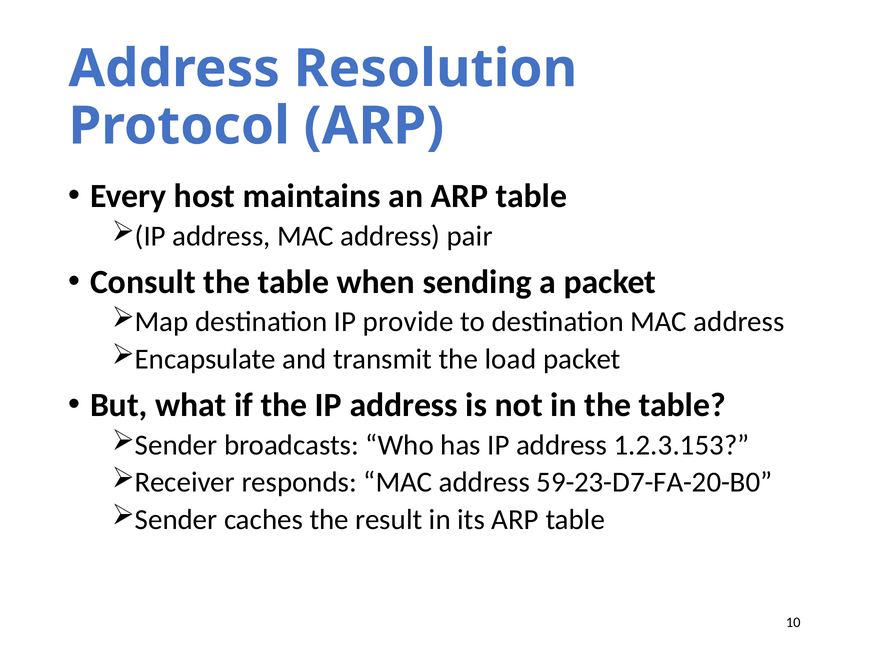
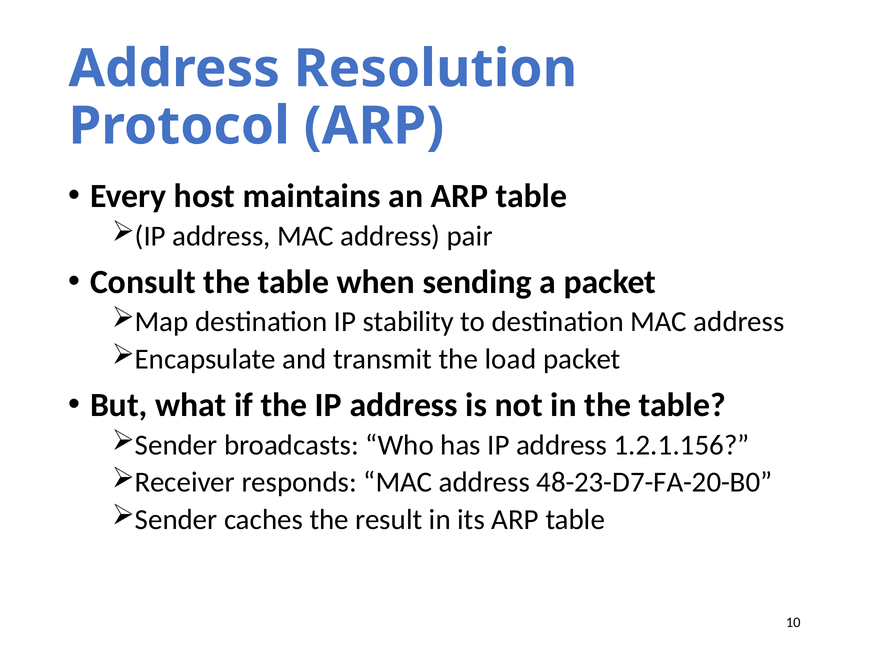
provide: provide -> stability (408, 322)
1.2.3.153: 1.2.3.153 -> 1.2.1.156 (682, 445)
59-23-D7-FA-20-B0: 59-23-D7-FA-20-B0 -> 48-23-D7-FA-20-B0 (654, 482)
